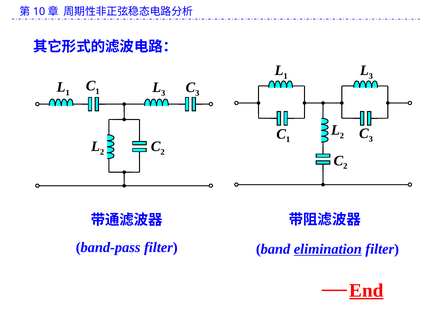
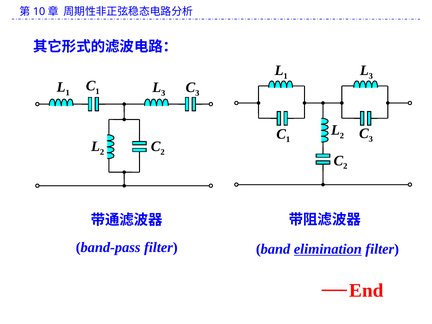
End underline: present -> none (366, 290)
